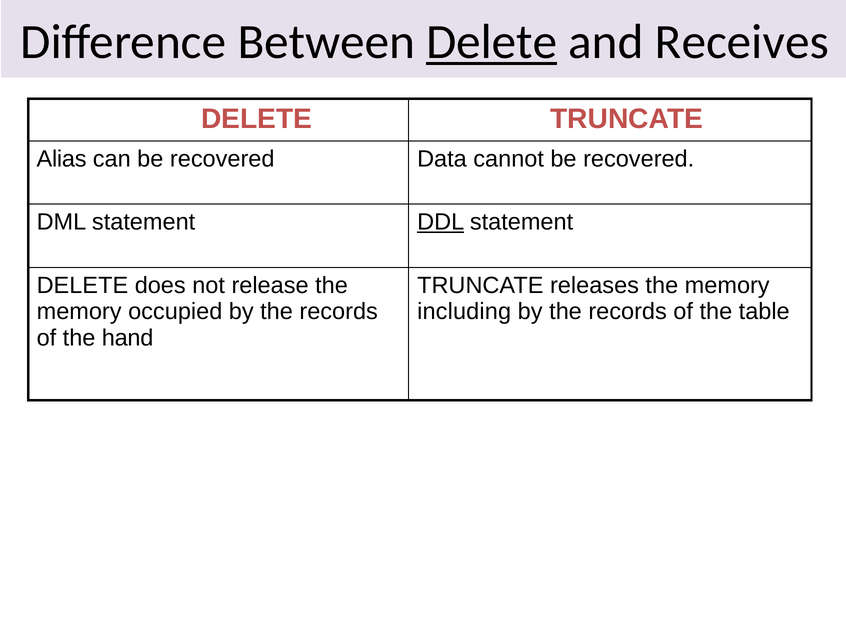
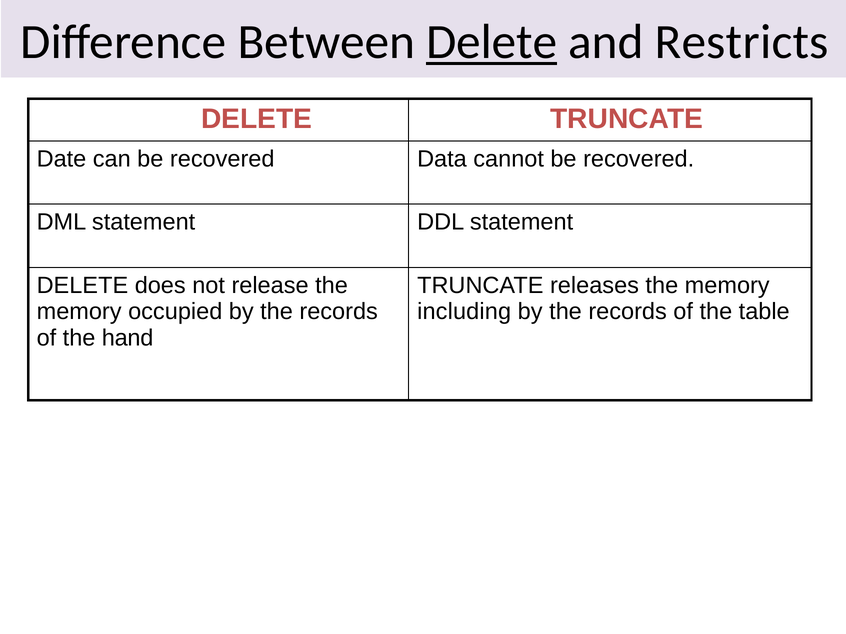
Receives: Receives -> Restricts (742, 42)
Alias: Alias -> Date (61, 159)
DDL underline: present -> none (441, 222)
